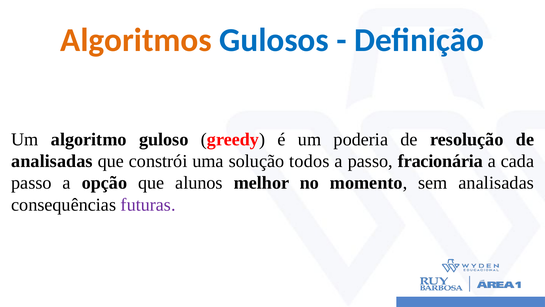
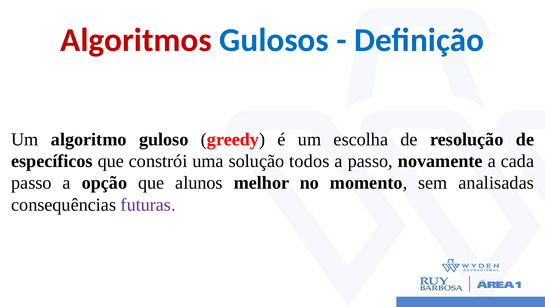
Algoritmos colour: orange -> red (136, 40)
poderia: poderia -> escolha (361, 139)
analisadas: analisadas -> específicos (52, 161)
fracionária: fracionária -> novamente (440, 161)
